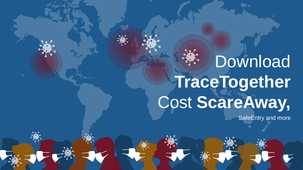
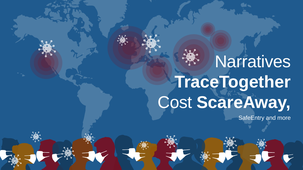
Download: Download -> Narratives (253, 62)
